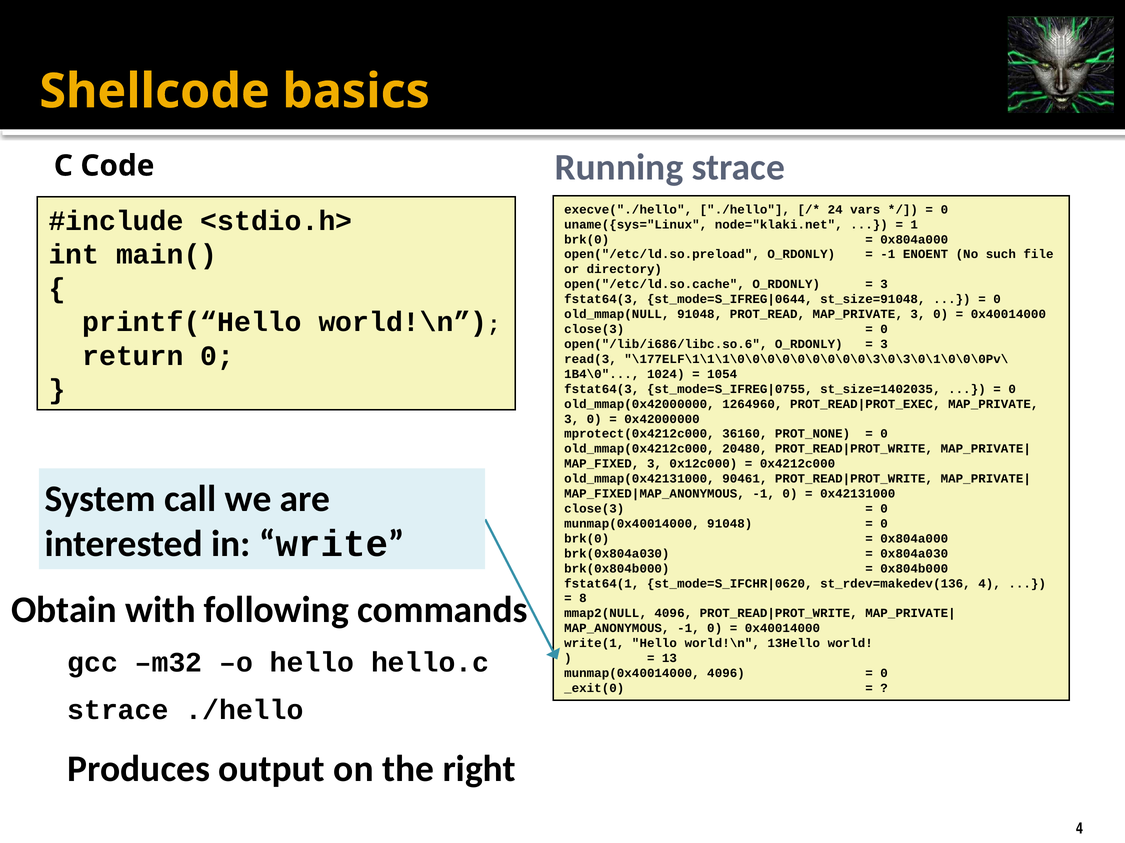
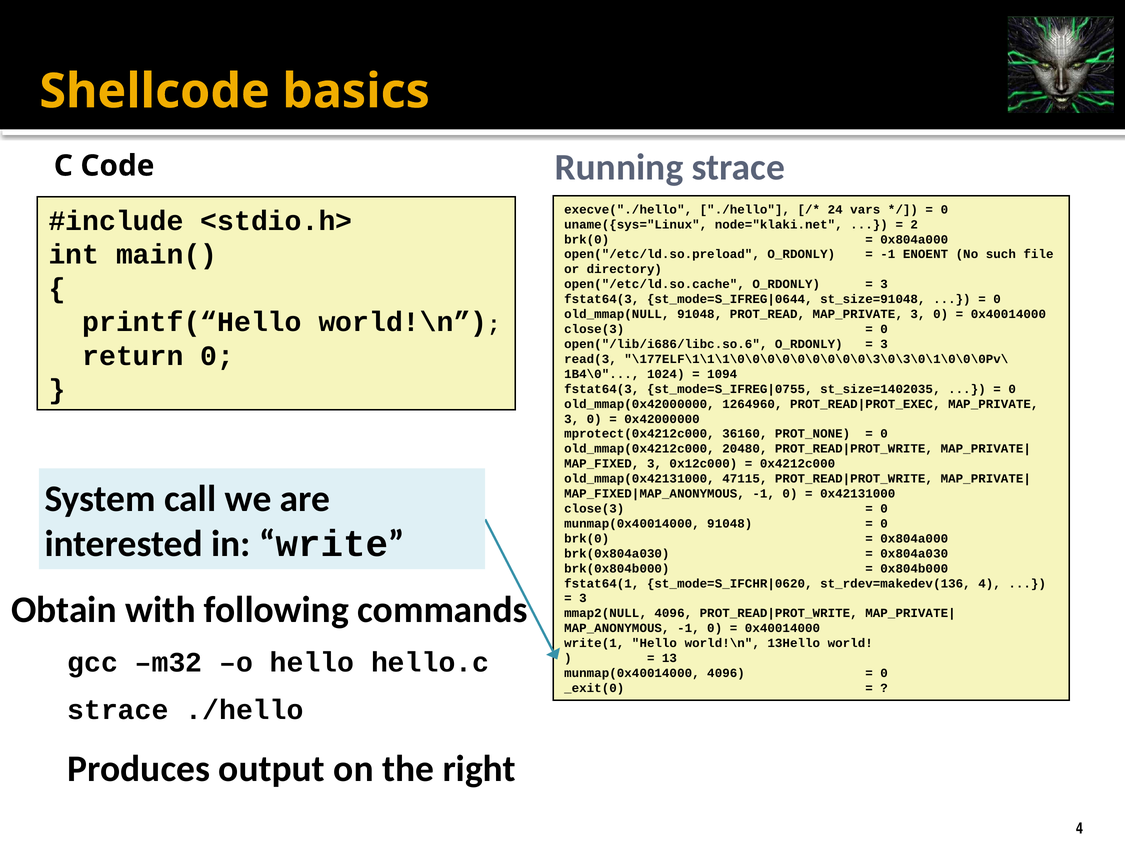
1: 1 -> 2 (914, 225)
1054: 1054 -> 1094 (722, 374)
90461: 90461 -> 47115 (745, 479)
8: 8 -> 3 (583, 599)
